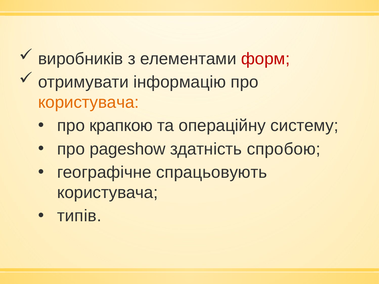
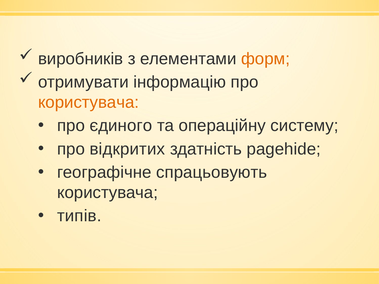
форм colour: red -> orange (266, 59)
крапкою: крапкою -> єдиного (121, 126)
pageshow: pageshow -> відкритих (127, 149)
спробою: спробою -> pagehide (284, 149)
